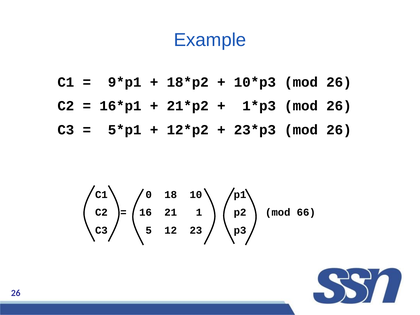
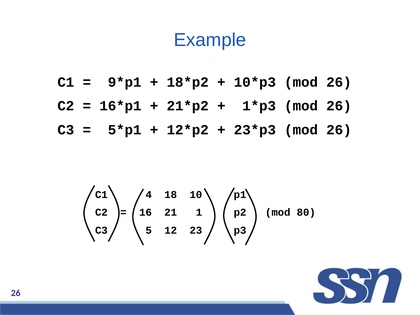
0: 0 -> 4 (149, 195)
66: 66 -> 80 (306, 212)
